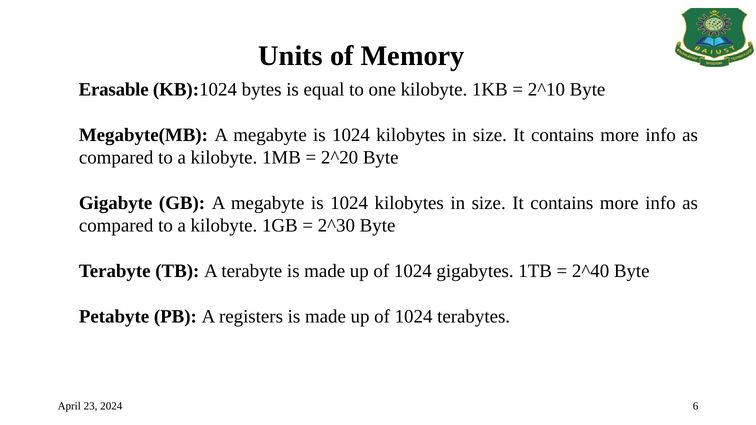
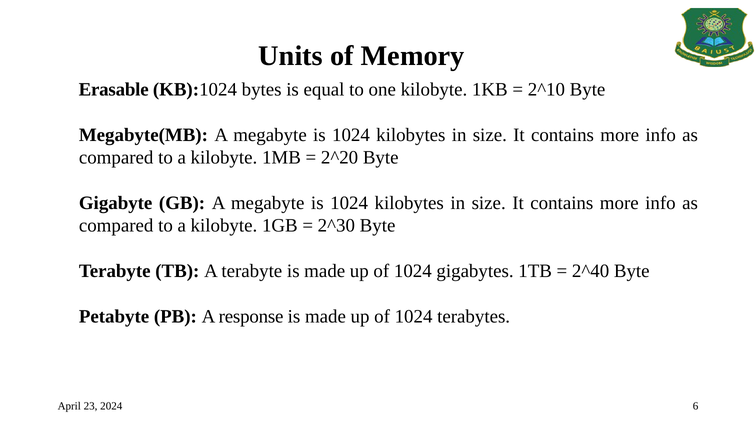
registers: registers -> response (251, 317)
